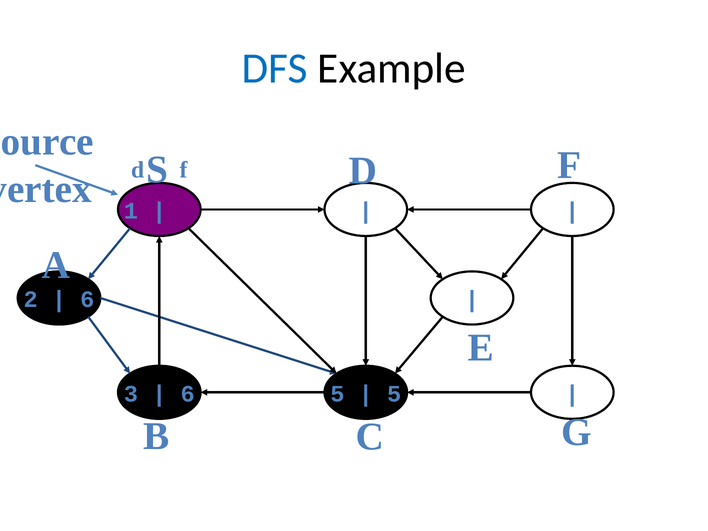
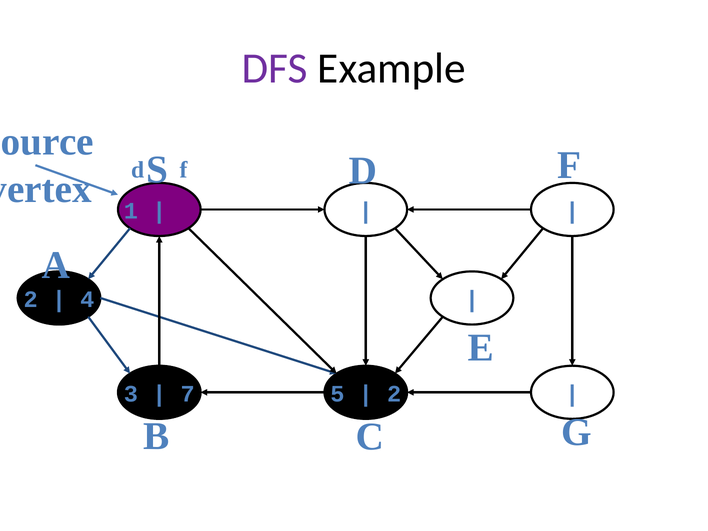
DFS colour: blue -> purple (275, 69)
6: 6 -> 4 (87, 300)
6: 6 -> 7 (188, 394)
5: 5 -> 2 (394, 394)
